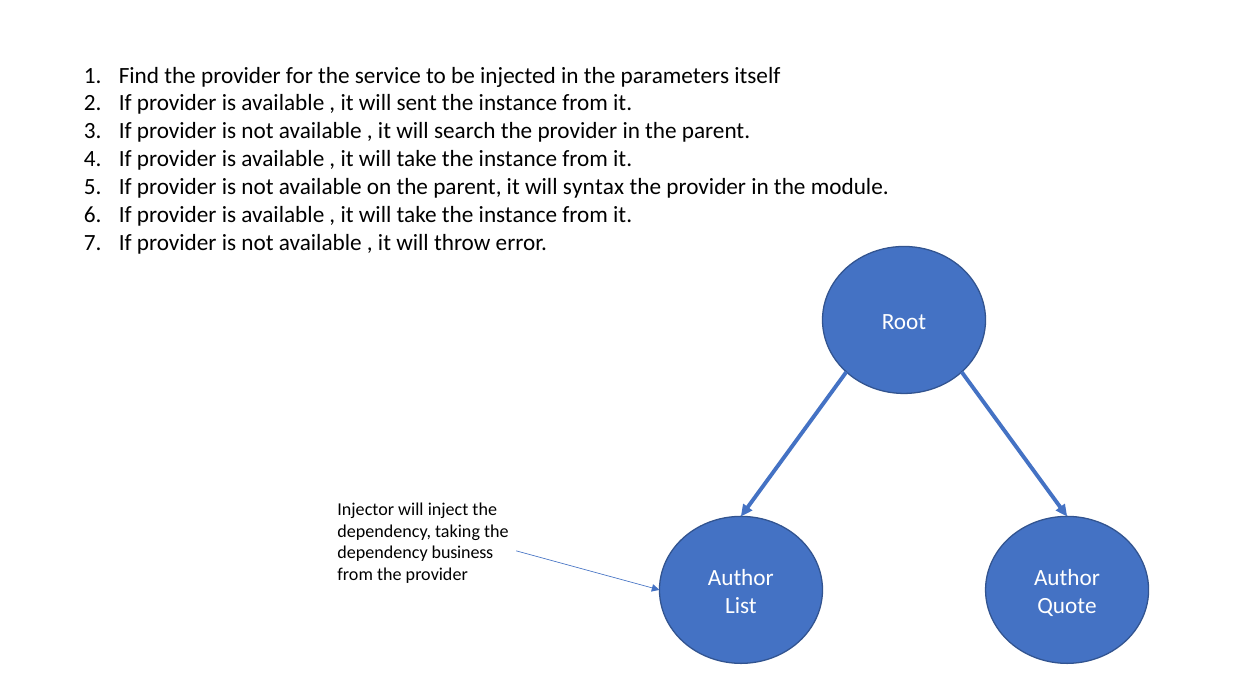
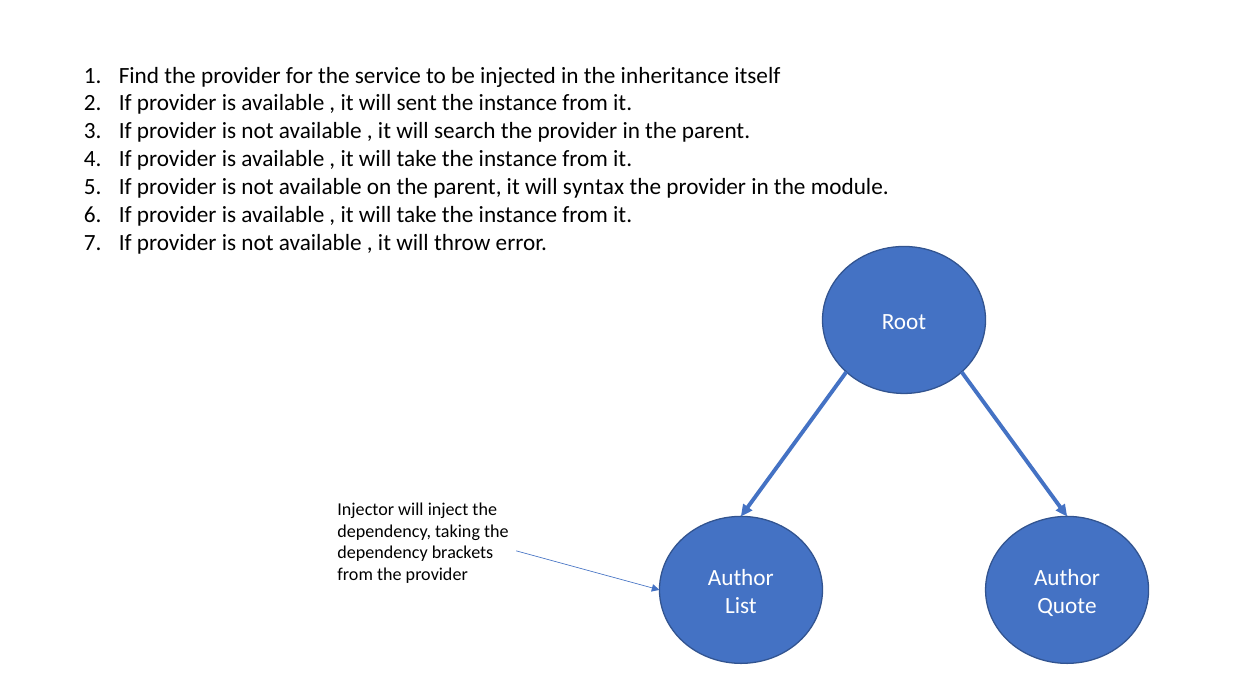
parameters: parameters -> inheritance (675, 75)
business: business -> brackets (462, 553)
